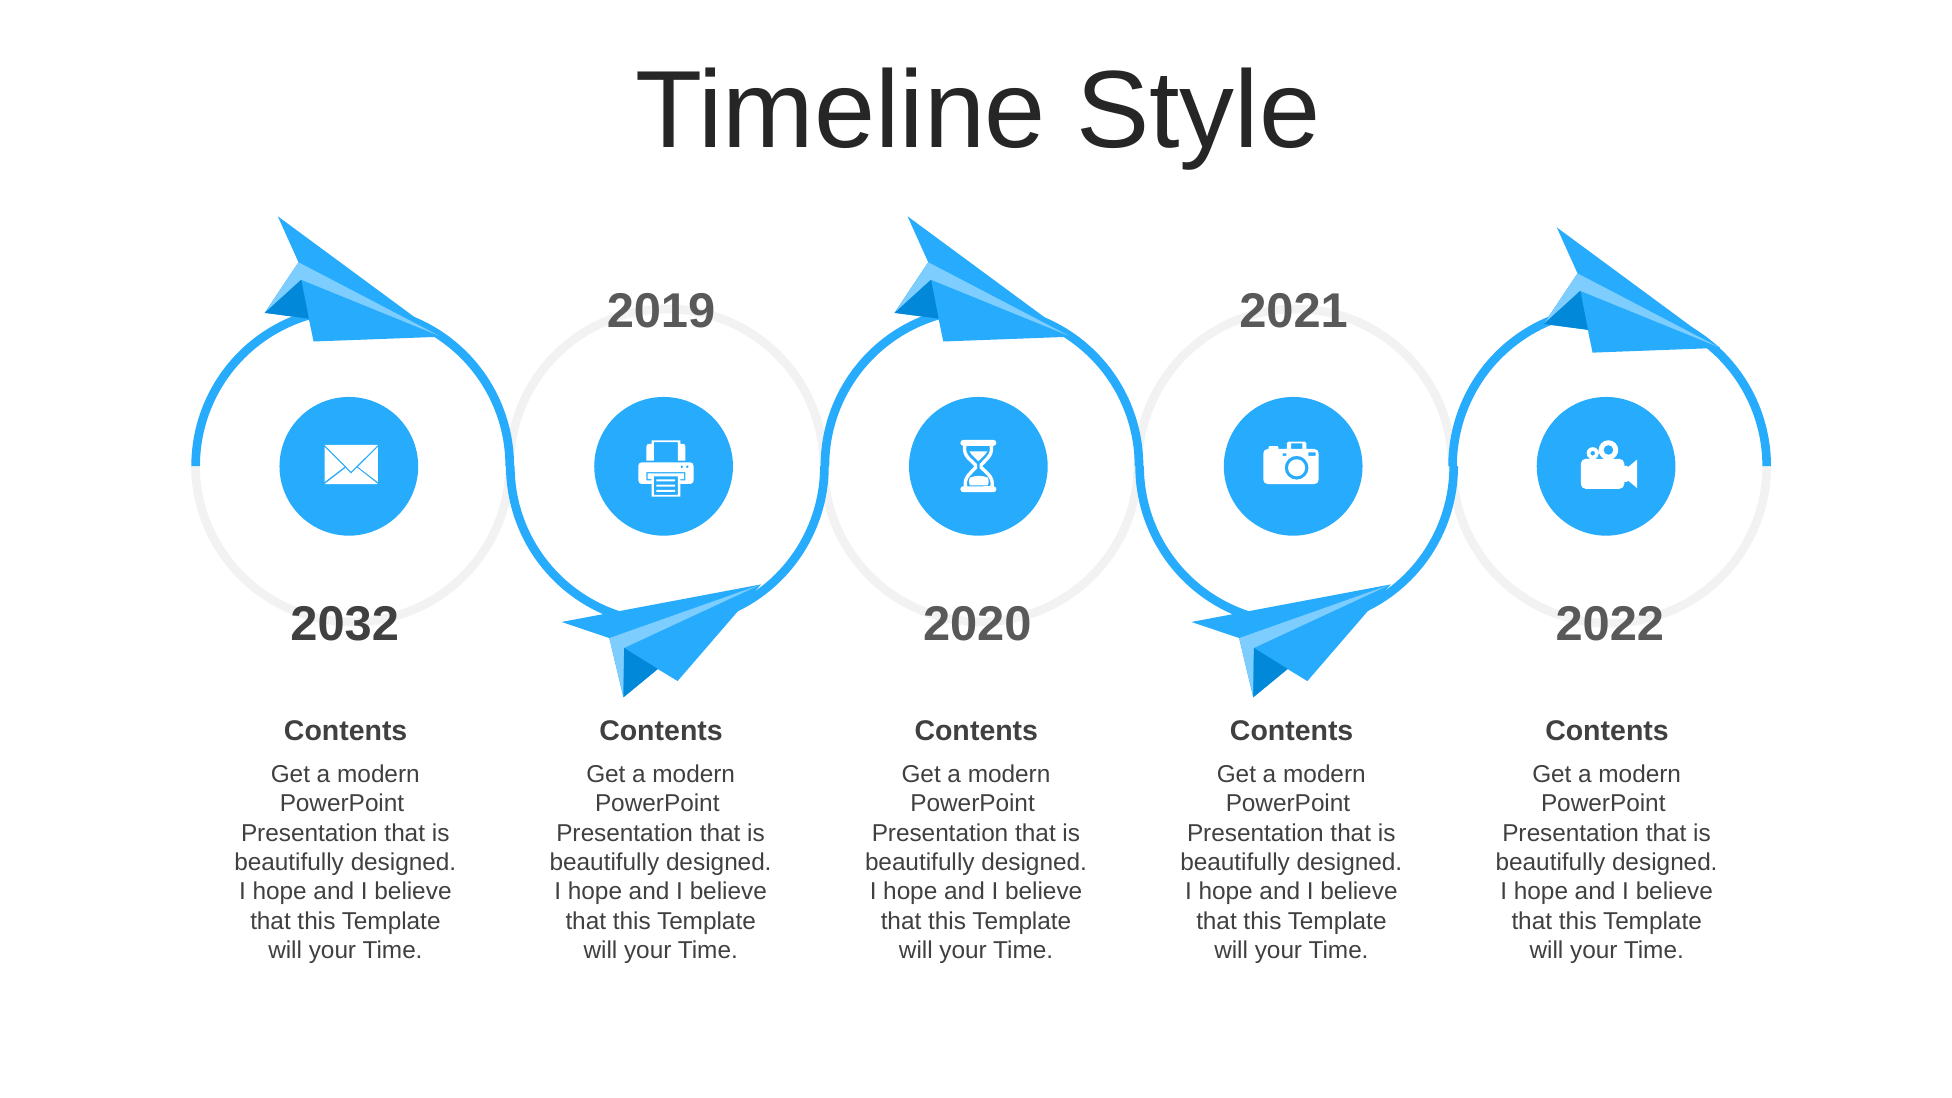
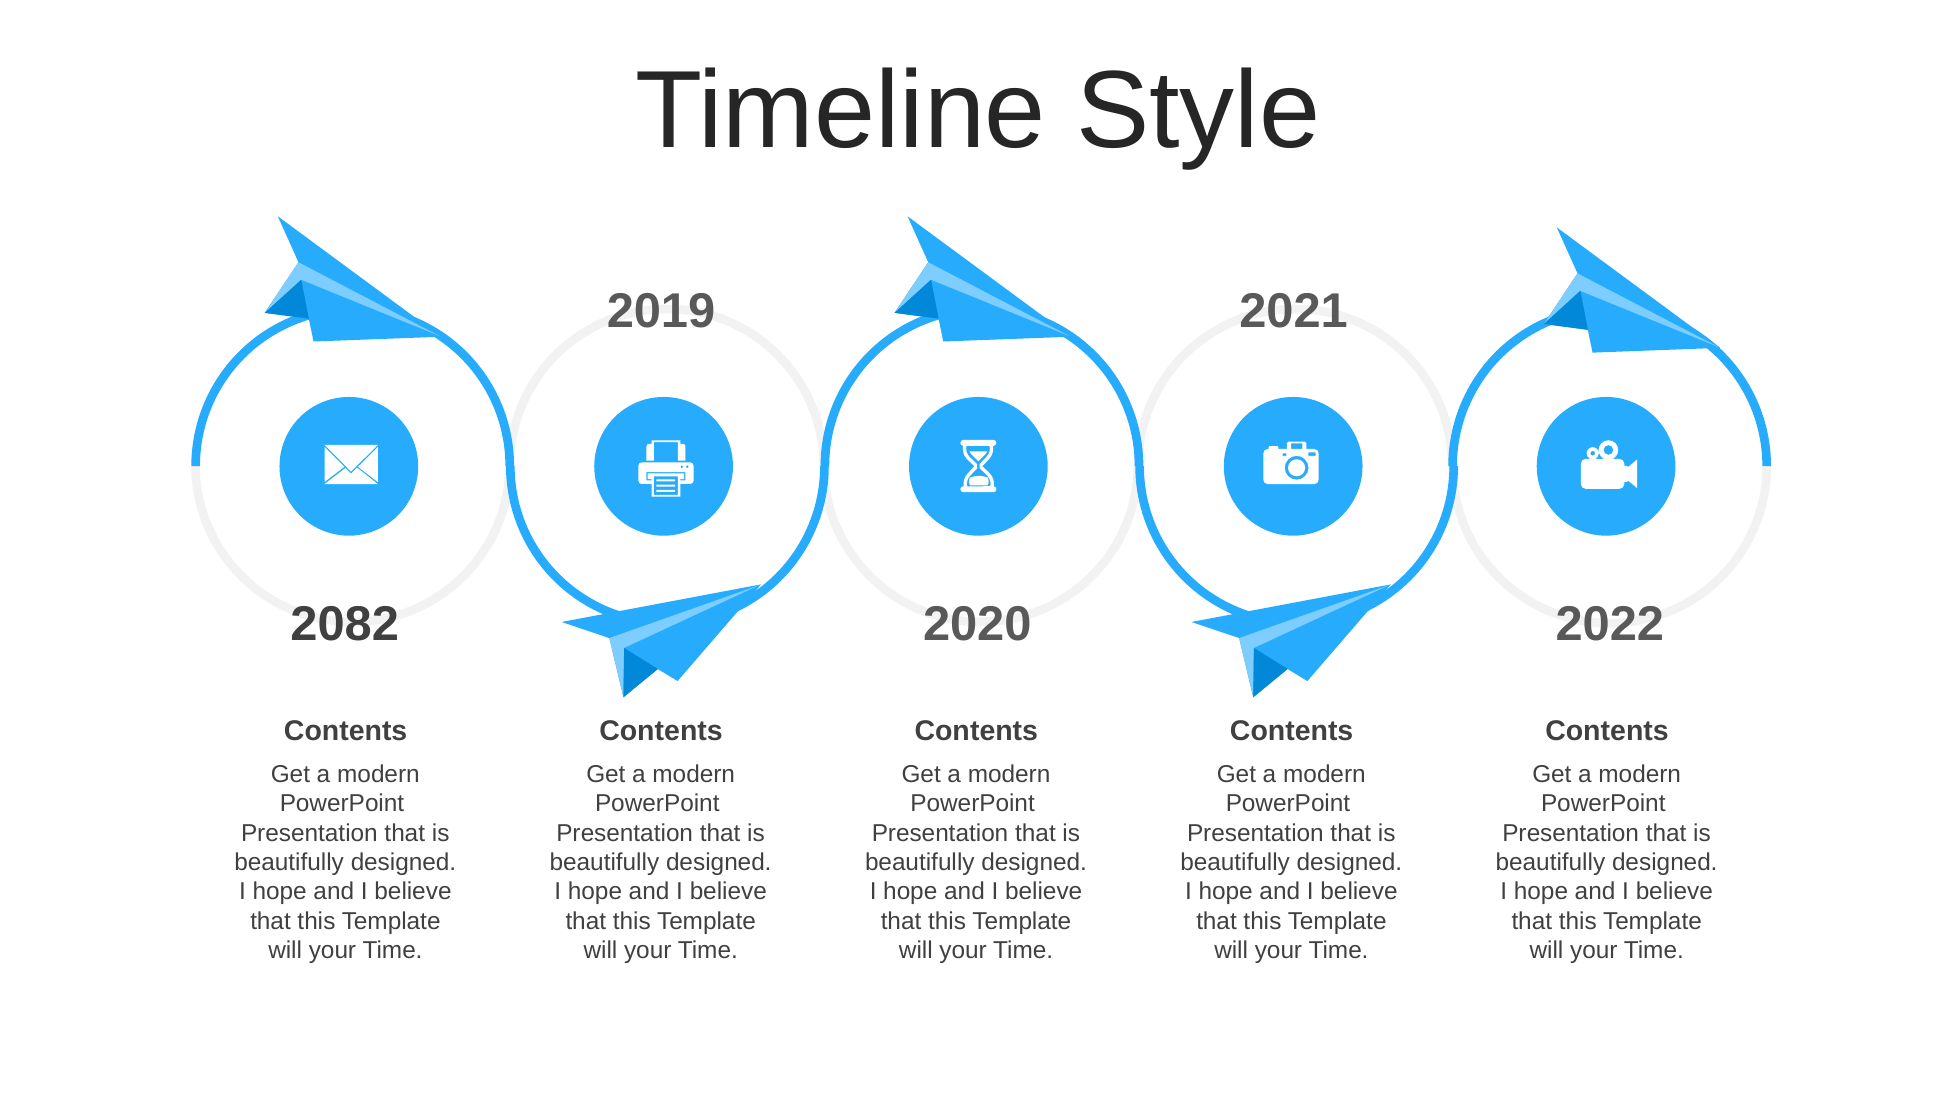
2032: 2032 -> 2082 (345, 624)
